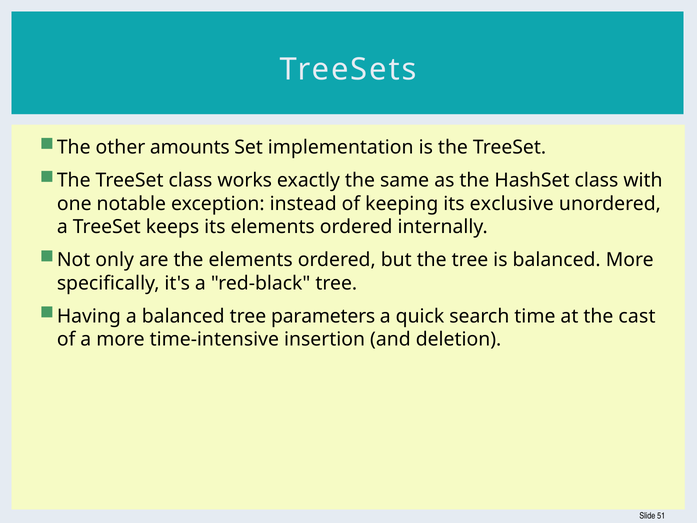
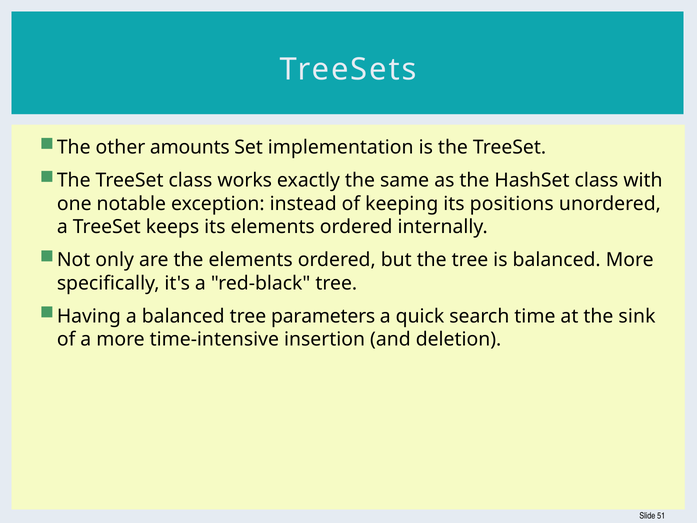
exclusive: exclusive -> positions (512, 204)
cast: cast -> sink (637, 316)
